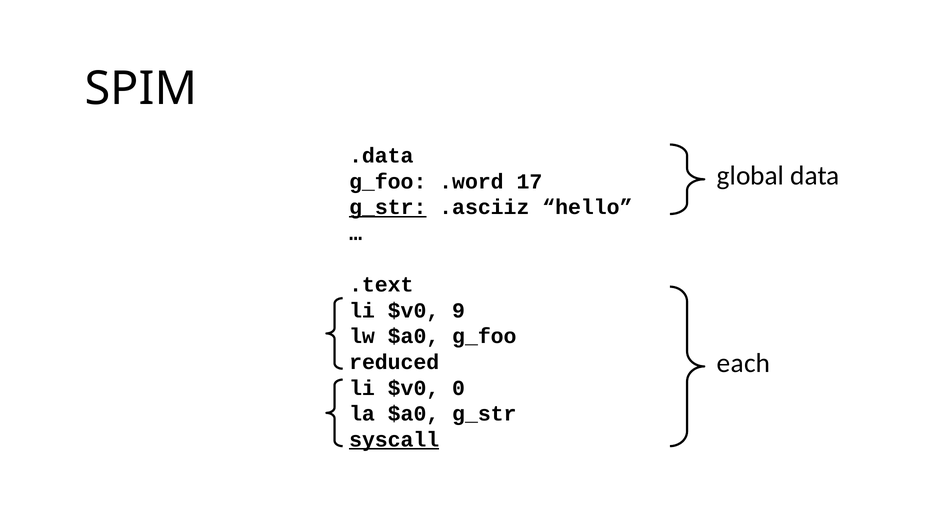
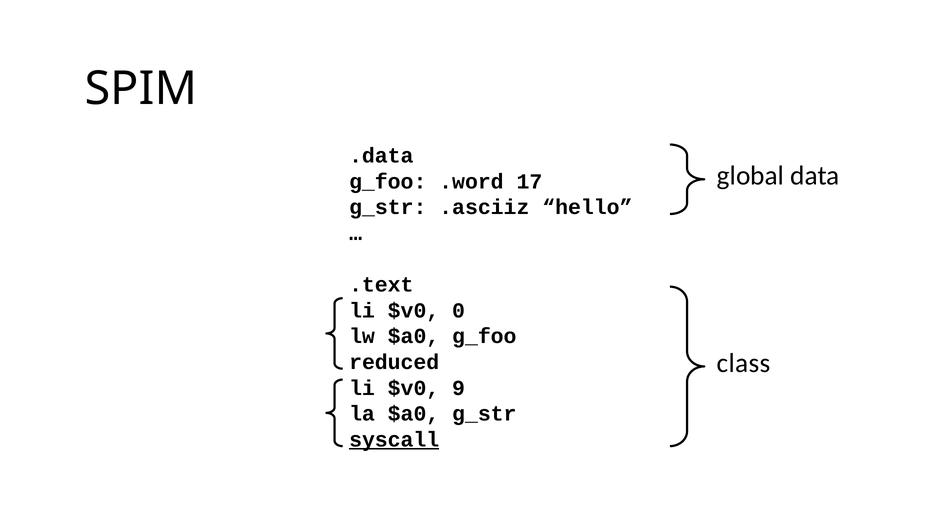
g_str underline: present -> none (388, 207)
9: 9 -> 0 (459, 311)
each: each -> class (744, 363)
0: 0 -> 9 (459, 388)
